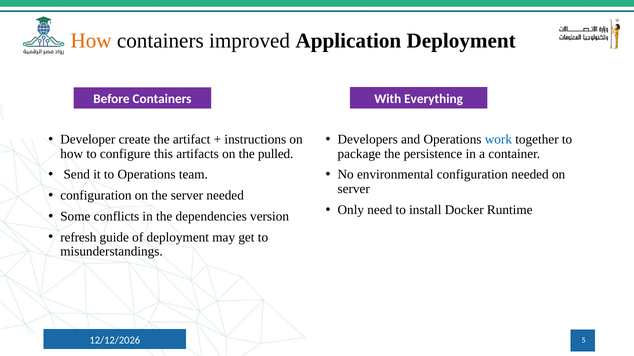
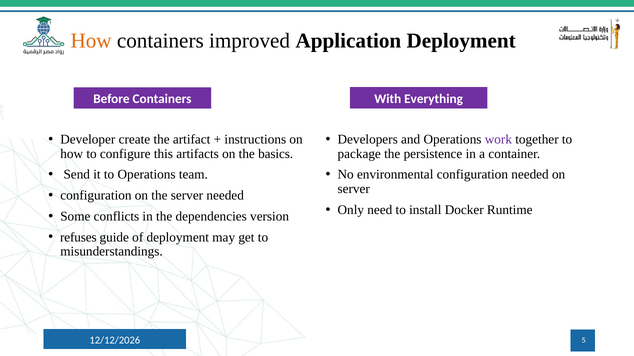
work colour: blue -> purple (498, 140)
pulled: pulled -> basics (276, 154)
refresh: refresh -> refuses (78, 238)
